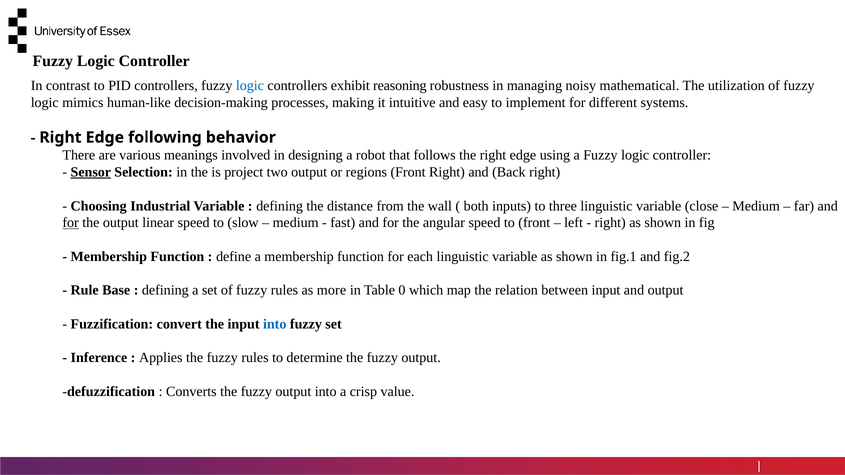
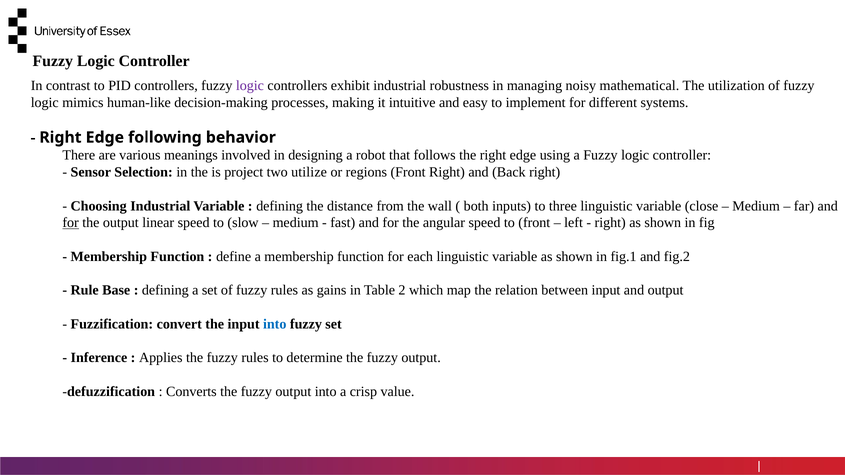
logic colour: blue -> purple (250, 86)
exhibit reasoning: reasoning -> industrial (400, 86)
Sensor underline: present -> none (91, 172)
two output: output -> utilize (309, 172)
more: more -> gains (332, 290)
0: 0 -> 2 (402, 290)
